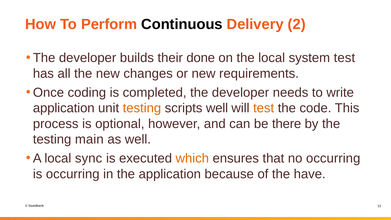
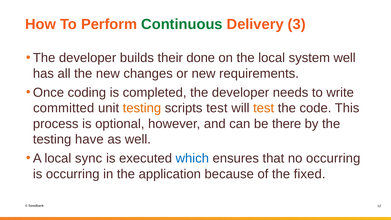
Continuous colour: black -> green (182, 24)
2: 2 -> 3 (297, 24)
system test: test -> well (345, 58)
application: application -> committed (64, 108)
scripts well: well -> test (217, 108)
main: main -> have (89, 139)
which colour: orange -> blue (192, 158)
have: have -> fixed (310, 174)
